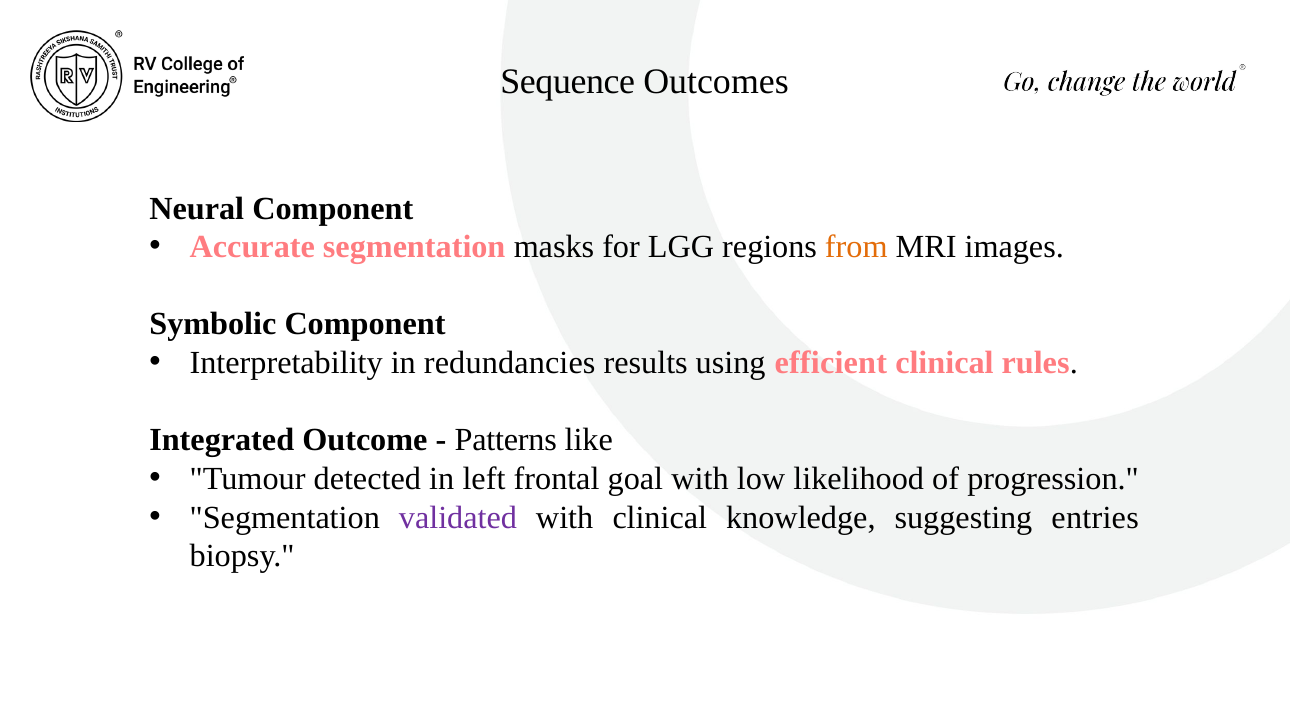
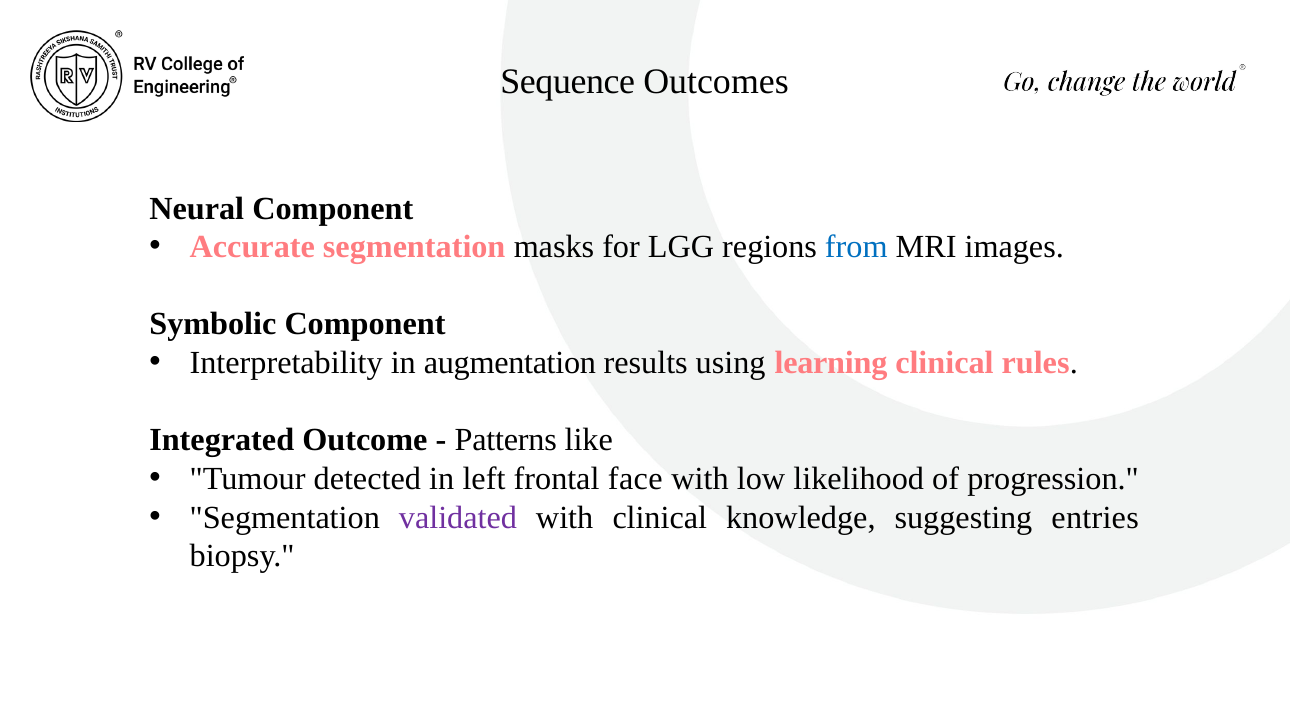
from colour: orange -> blue (856, 247)
redundancies: redundancies -> augmentation (510, 363)
efficient: efficient -> learning (831, 363)
goal: goal -> face (635, 479)
